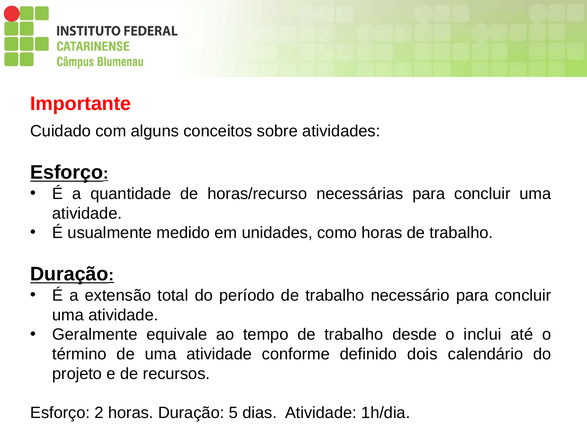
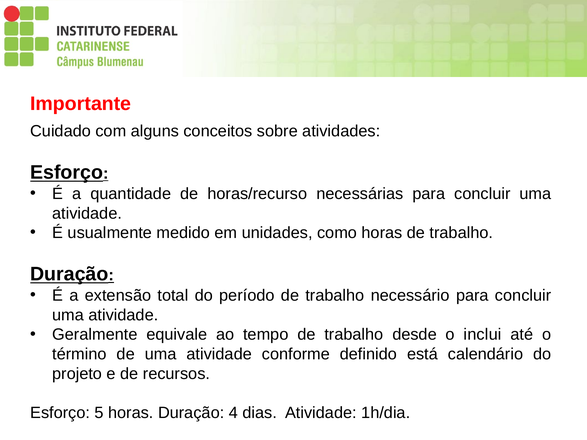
dois: dois -> está (422, 354)
2: 2 -> 5 (99, 413)
5: 5 -> 4 (233, 413)
